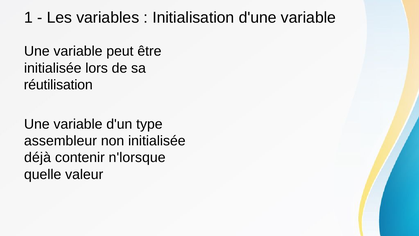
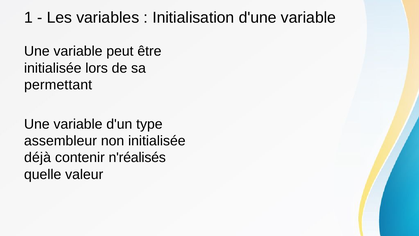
réutilisation: réutilisation -> permettant (58, 85)
n'lorsque: n'lorsque -> n'réalisés (137, 157)
